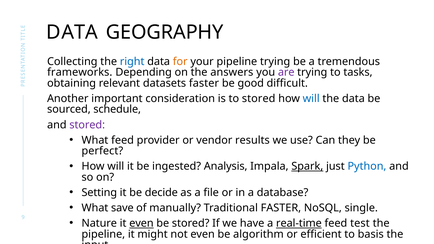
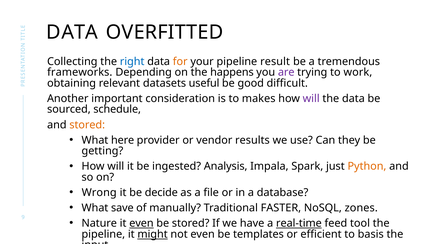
GEOGRAPHY: GEOGRAPHY -> OVERFITTED (165, 32)
pipeline trying: trying -> result (275, 62)
answers: answers -> happens (232, 72)
tasks: tasks -> work (358, 72)
datasets faster: faster -> useful (204, 83)
to stored: stored -> makes (259, 99)
will colour: blue -> purple (311, 99)
stored colour: purple -> orange (87, 125)
What feed: feed -> here (123, 140)
perfect: perfect -> getting (102, 151)
Spark underline: present -> none (307, 166)
Python colour: blue -> orange (367, 166)
Setting: Setting -> Wrong (99, 193)
single: single -> zones (361, 208)
test: test -> tool (360, 223)
might underline: none -> present (153, 234)
algorithm: algorithm -> templates (258, 234)
